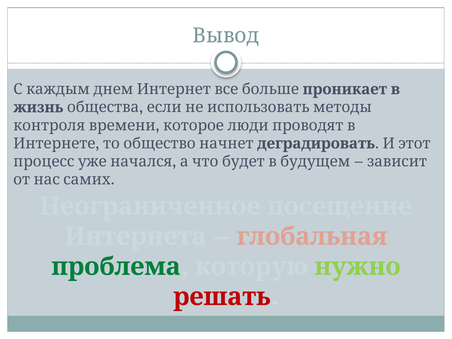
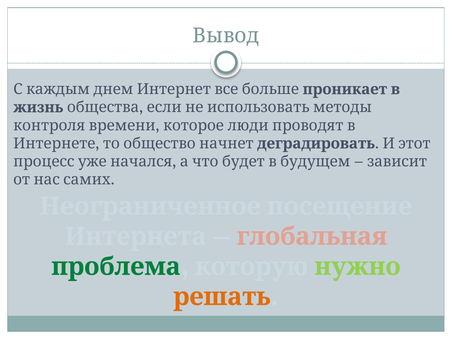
решать colour: red -> orange (222, 297)
